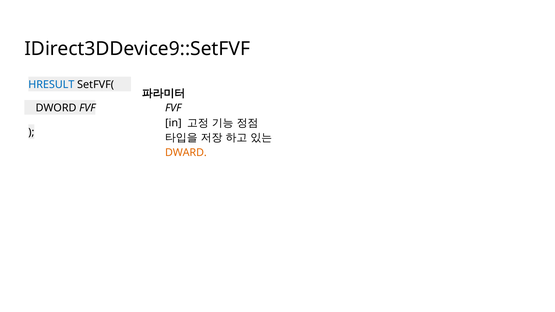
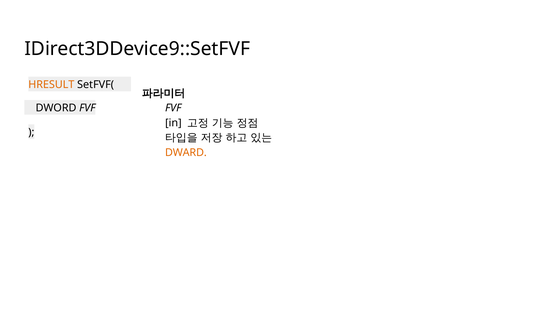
HRESULT colour: blue -> orange (51, 85)
